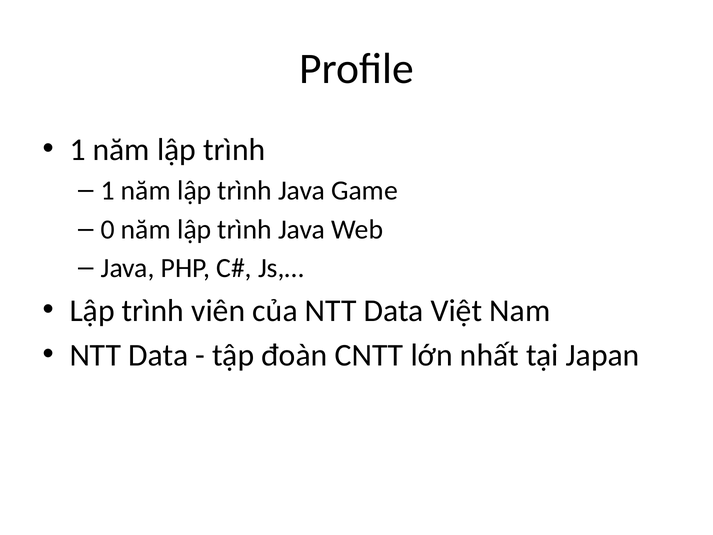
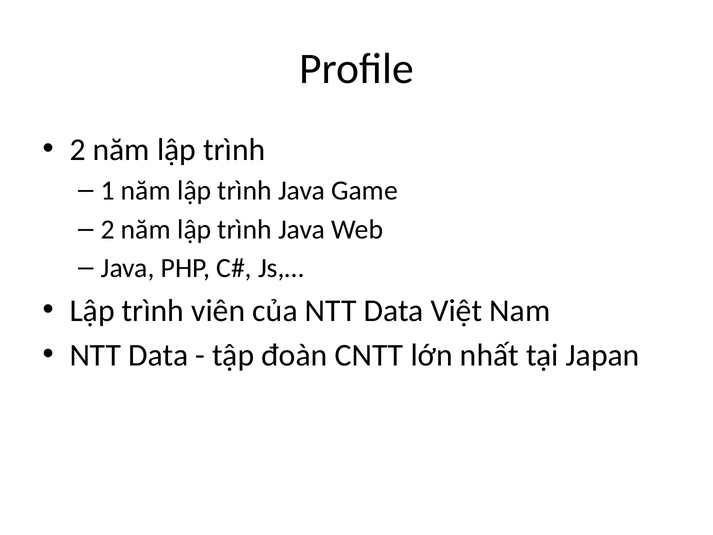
1: 1 -> 2 (78, 150)
0: 0 -> 2 (108, 229)
